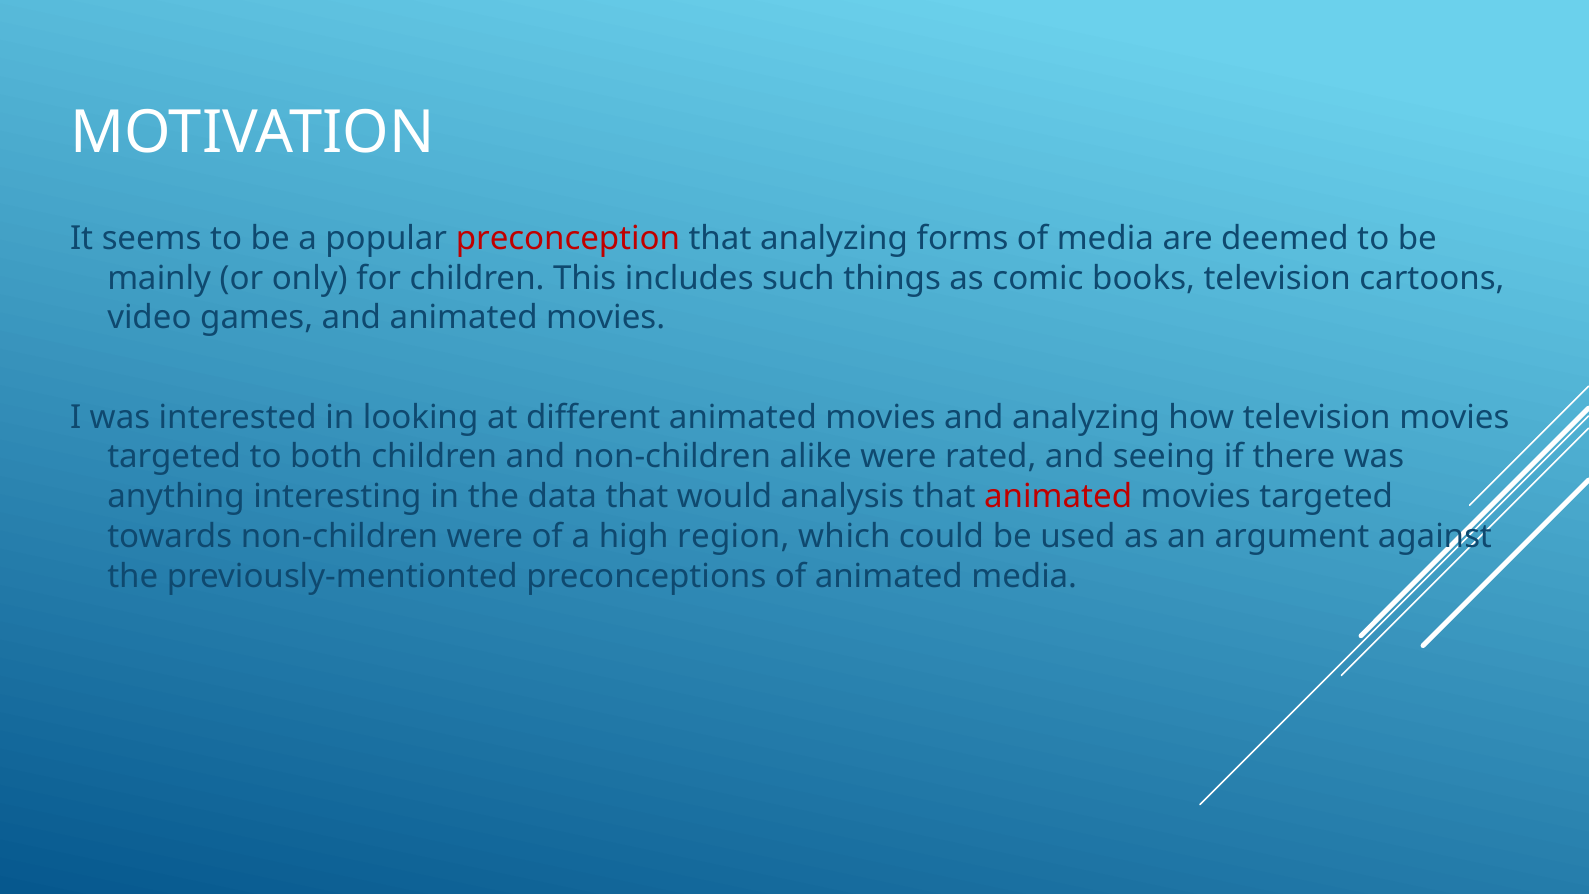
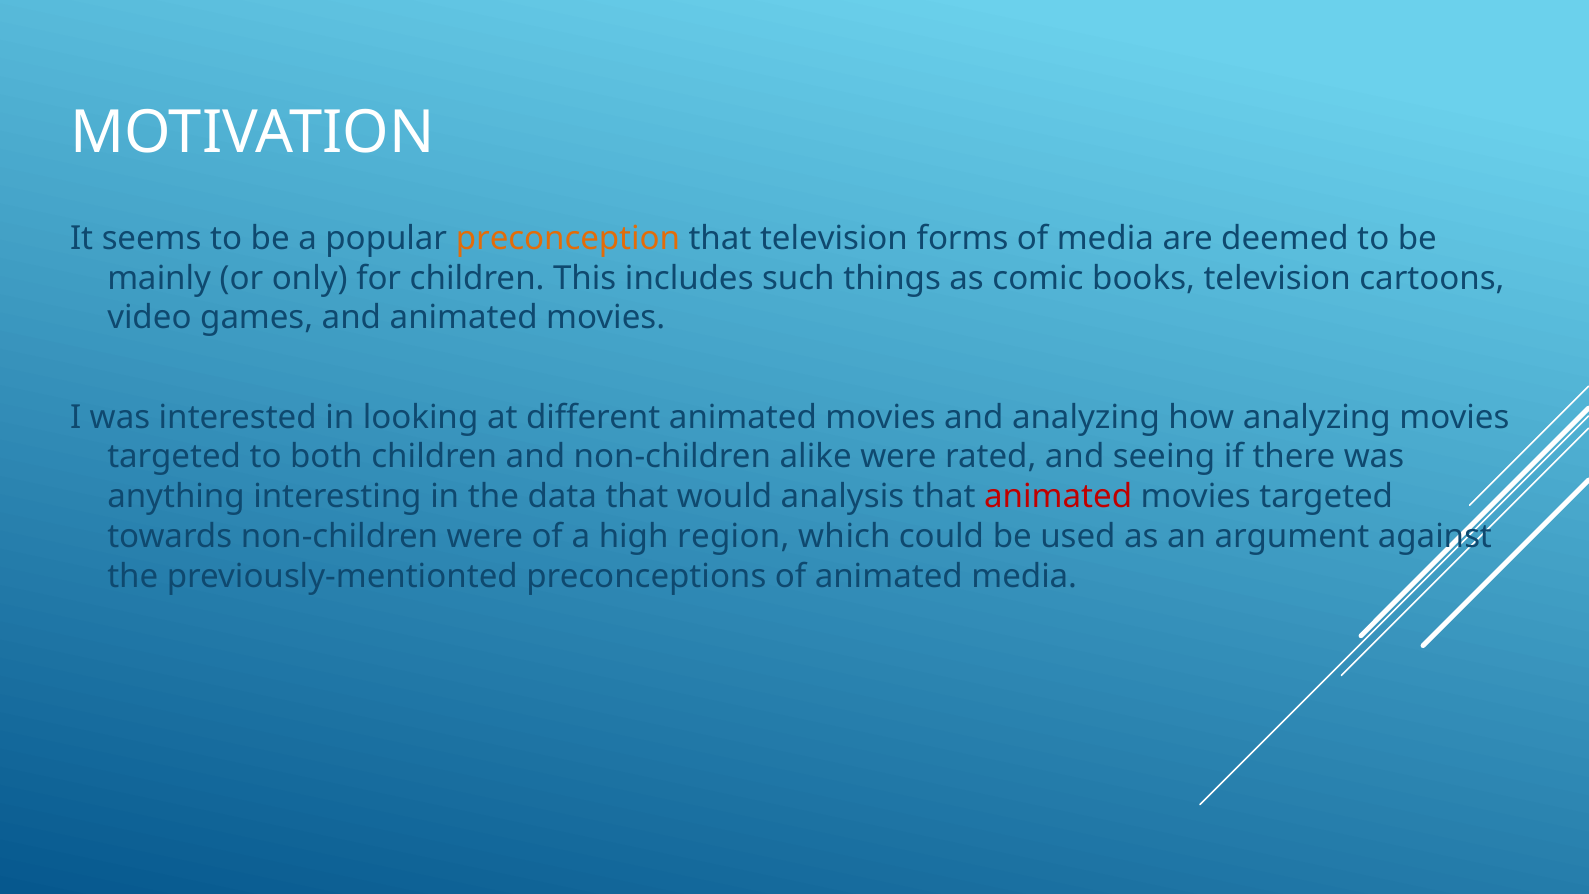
preconception colour: red -> orange (568, 238)
that analyzing: analyzing -> television (834, 238)
how television: television -> analyzing (1317, 417)
